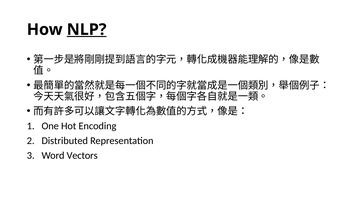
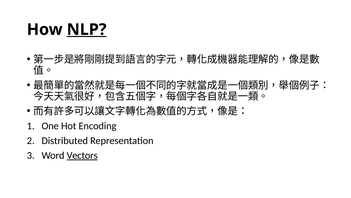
Vectors underline: none -> present (82, 155)
